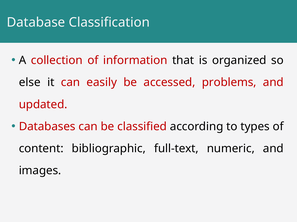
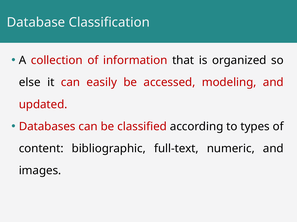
problems: problems -> modeling (229, 83)
